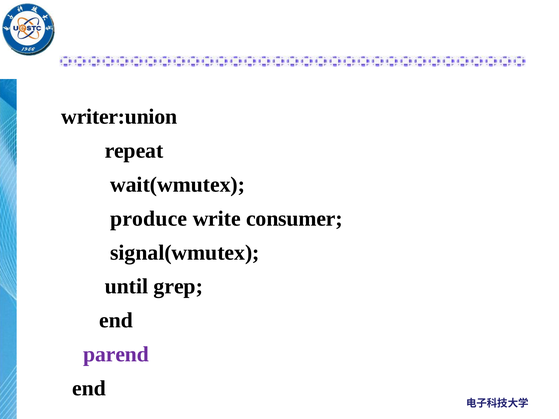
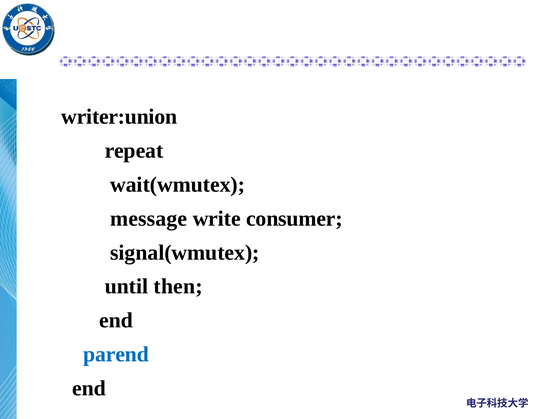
produce: produce -> message (149, 219)
grep: grep -> then (178, 287)
parend colour: purple -> blue (116, 355)
